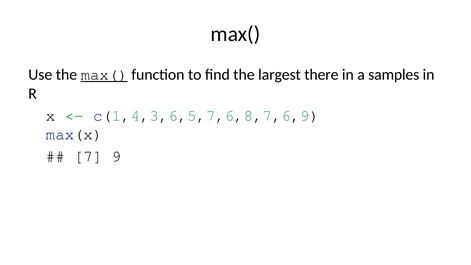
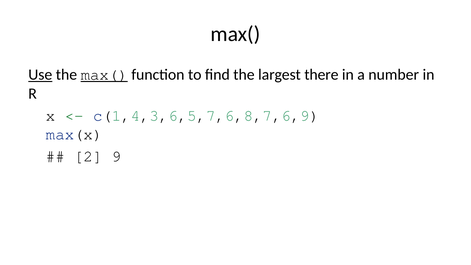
Use underline: none -> present (40, 75)
samples: samples -> number (394, 75)
7: 7 -> 2 (88, 156)
